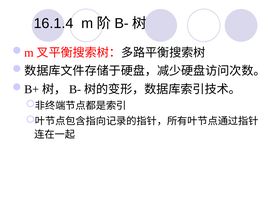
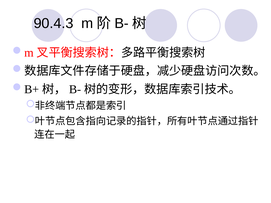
16.1.4: 16.1.4 -> 90.4.3 (54, 23)
